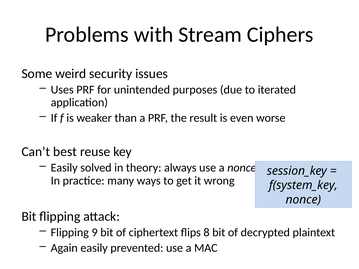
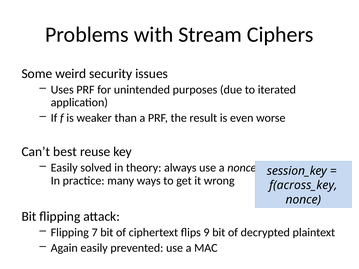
f(system_key: f(system_key -> f(across_key (303, 185)
9: 9 -> 7 (95, 233)
8: 8 -> 9 (206, 233)
